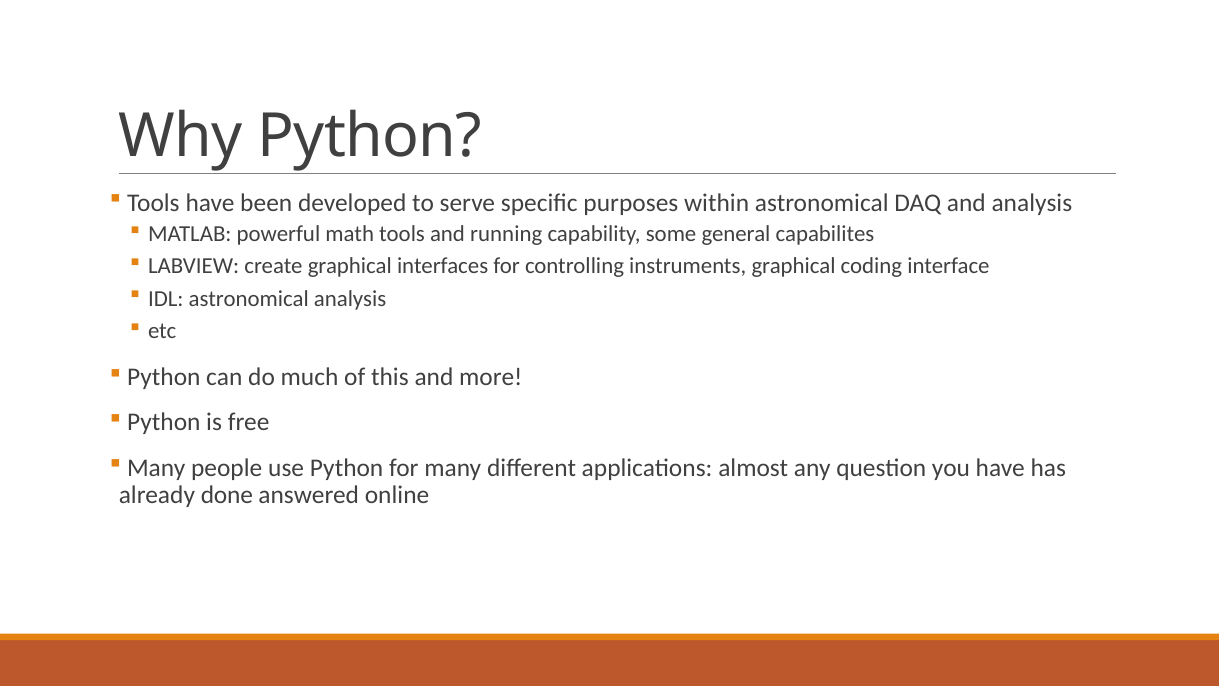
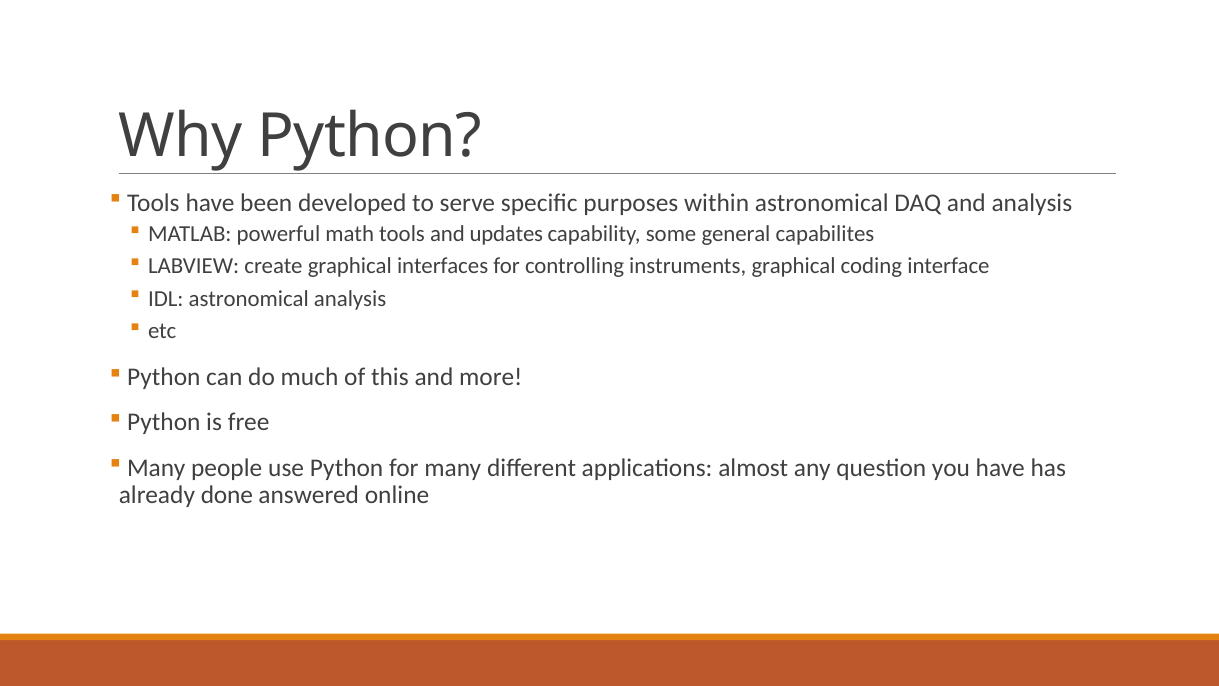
running: running -> updates (506, 234)
